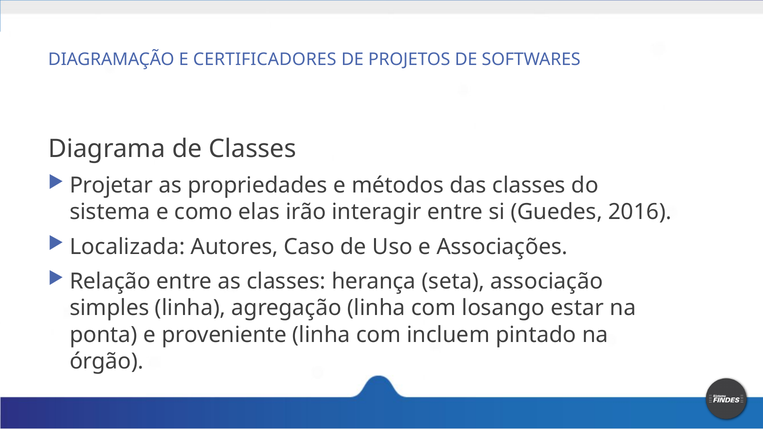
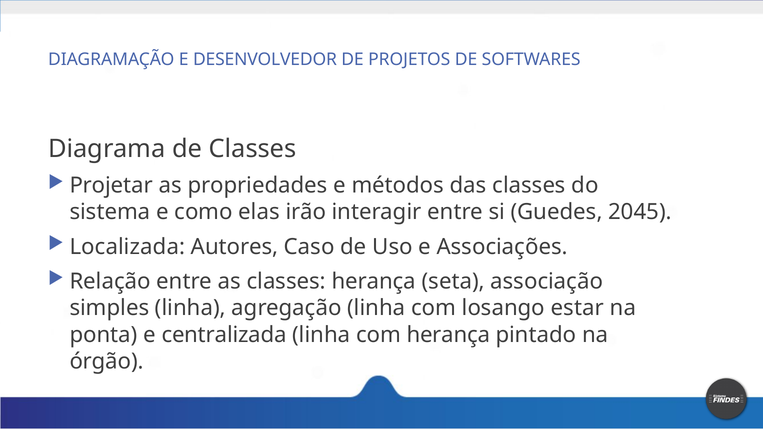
CERTIFICADORES: CERTIFICADORES -> DESENVOLVEDOR (265, 59)
2016: 2016 -> 2045 (640, 212)
proveniente: proveniente -> centralizada (224, 335)
com incluem: incluem -> herança (448, 335)
